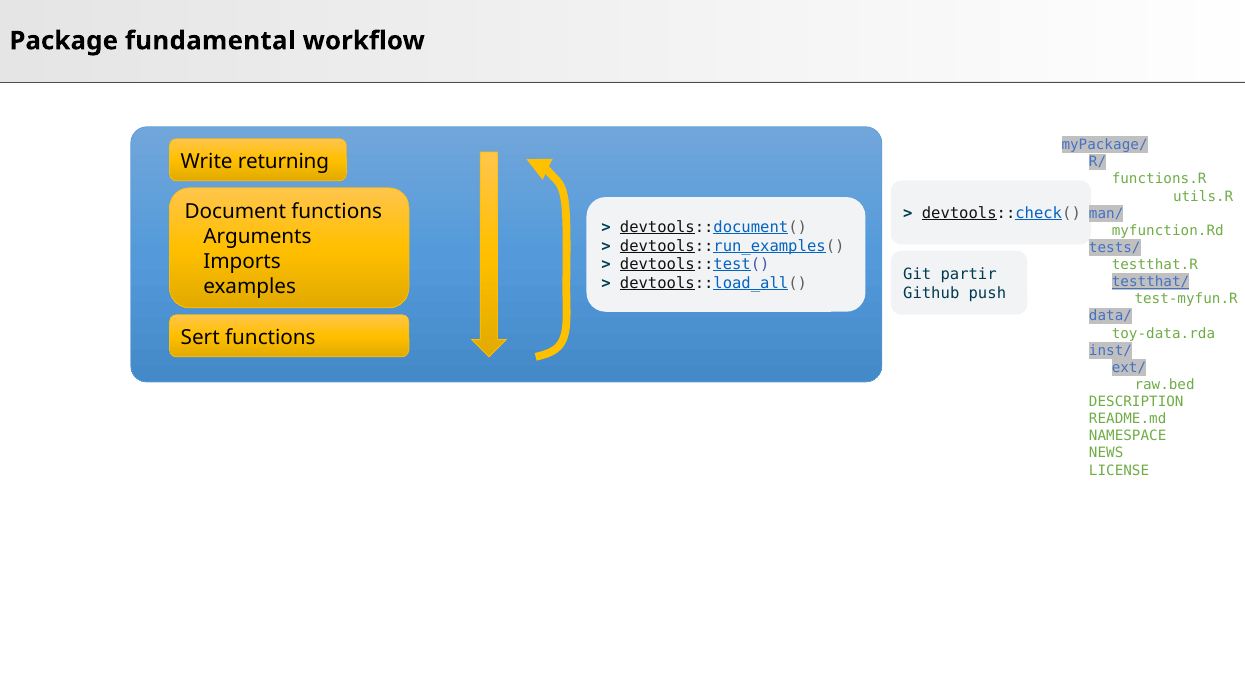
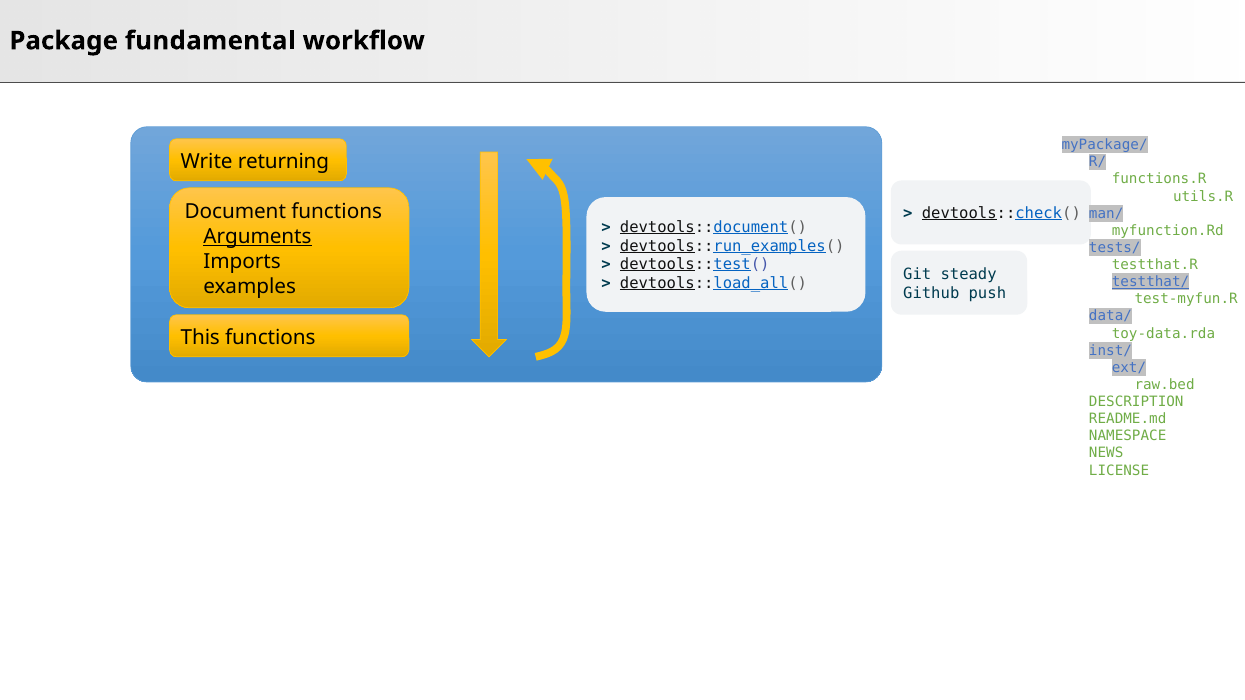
Arguments underline: none -> present (257, 237)
partir: partir -> steady (969, 275)
Sert: Sert -> This (200, 337)
